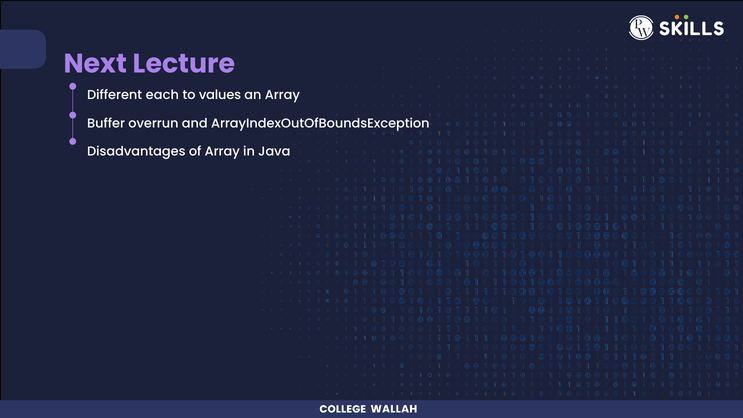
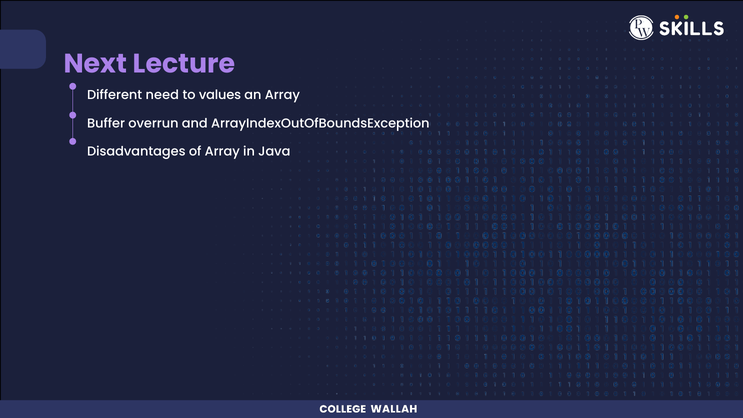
each: each -> need (162, 95)
